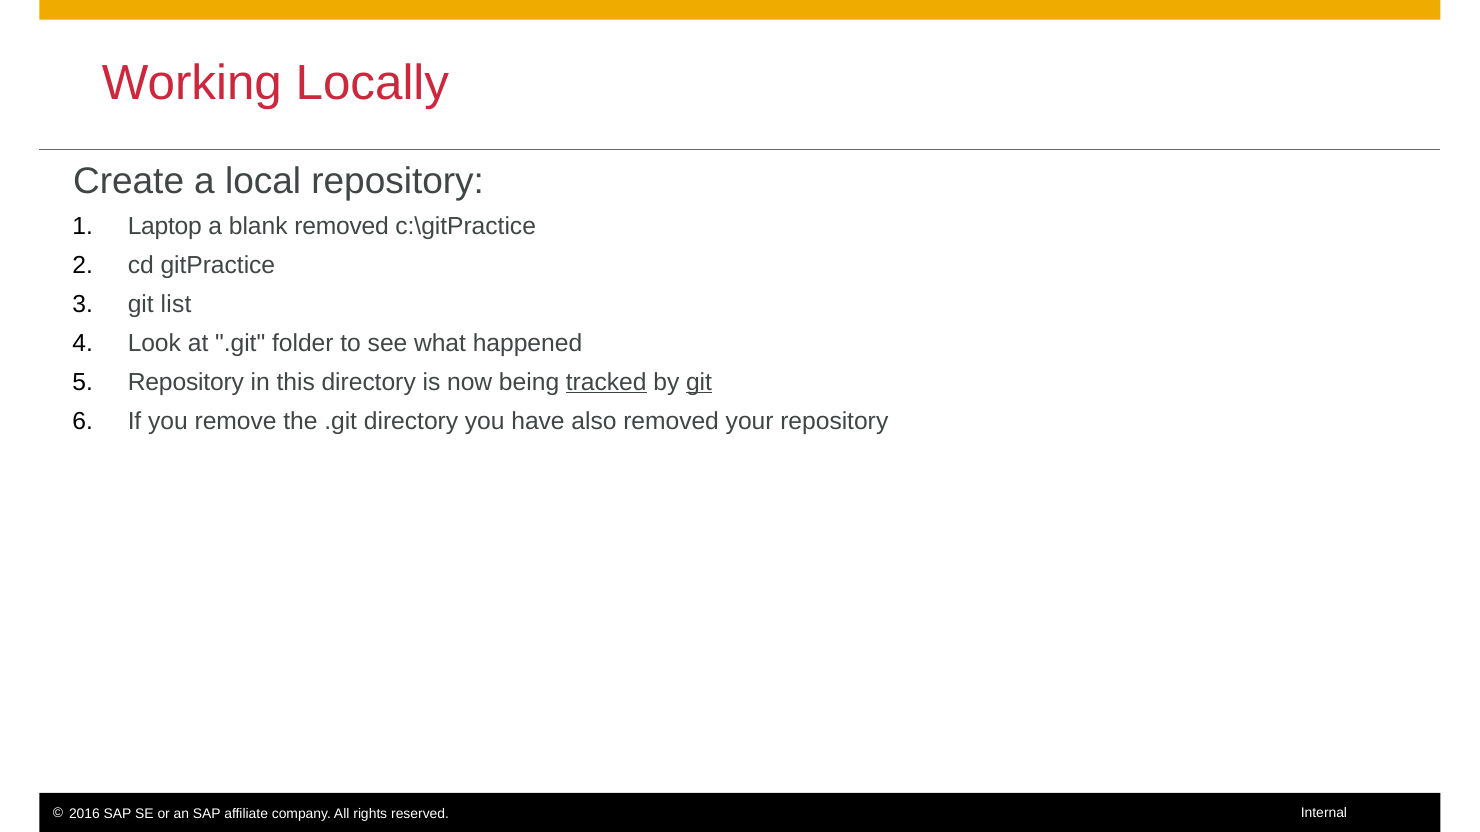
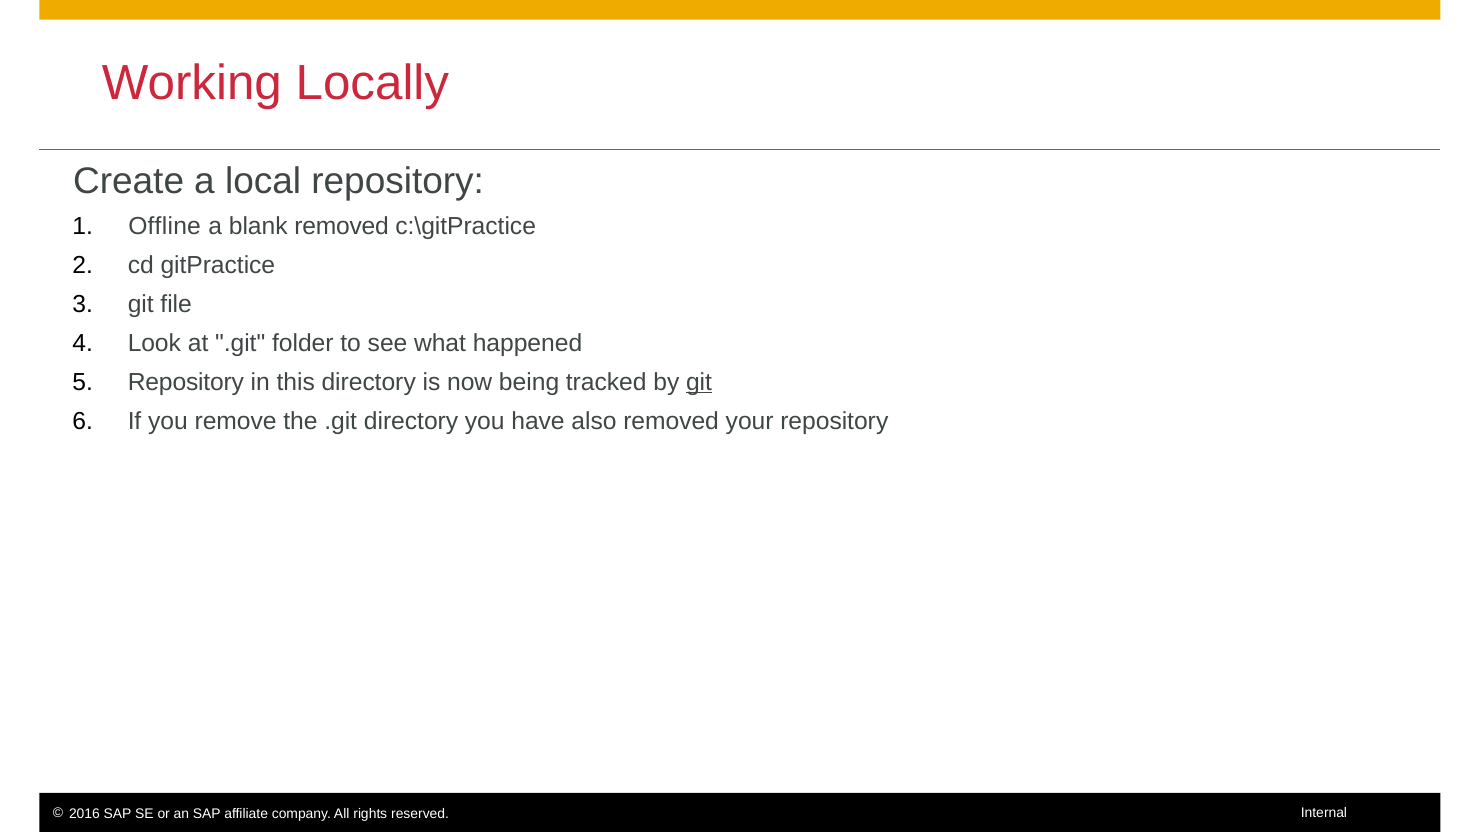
Laptop: Laptop -> Offline (165, 227)
list: list -> file (176, 305)
tracked underline: present -> none (606, 382)
